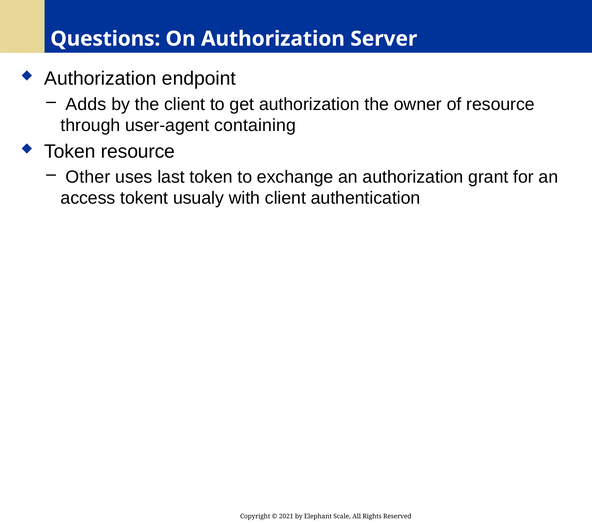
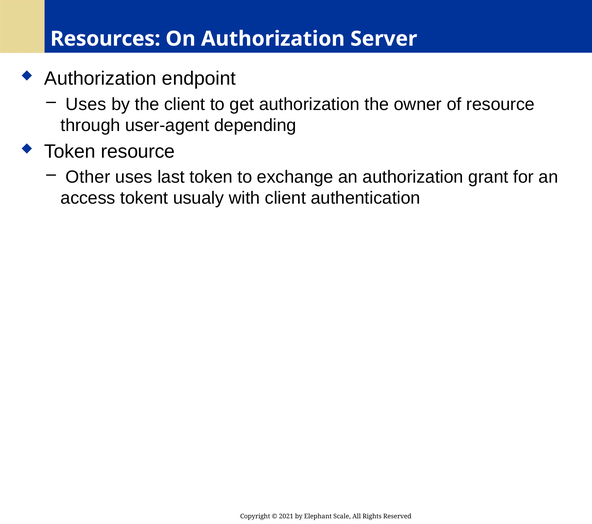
Questions: Questions -> Resources (105, 39)
Adds: Adds -> Uses (86, 104)
containing: containing -> depending (255, 125)
